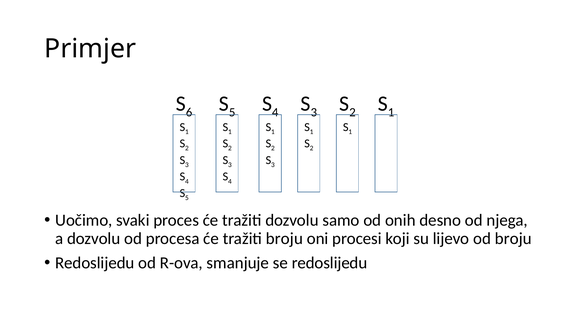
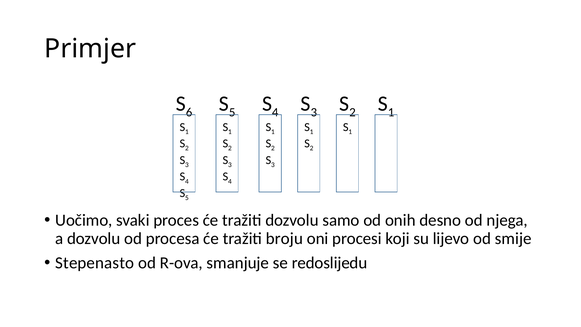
od broju: broju -> smije (513, 238)
Redoslijedu: Redoslijedu -> Stepenasto (95, 263)
